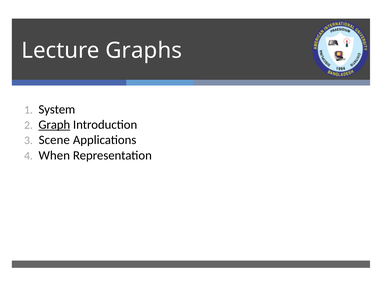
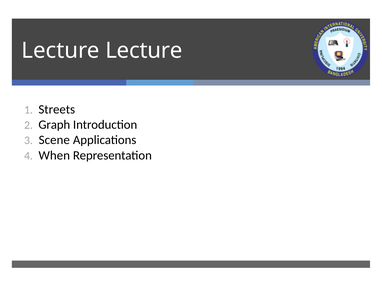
Lecture Graphs: Graphs -> Lecture (144, 50)
System: System -> Streets (57, 109)
Graph underline: present -> none (54, 124)
